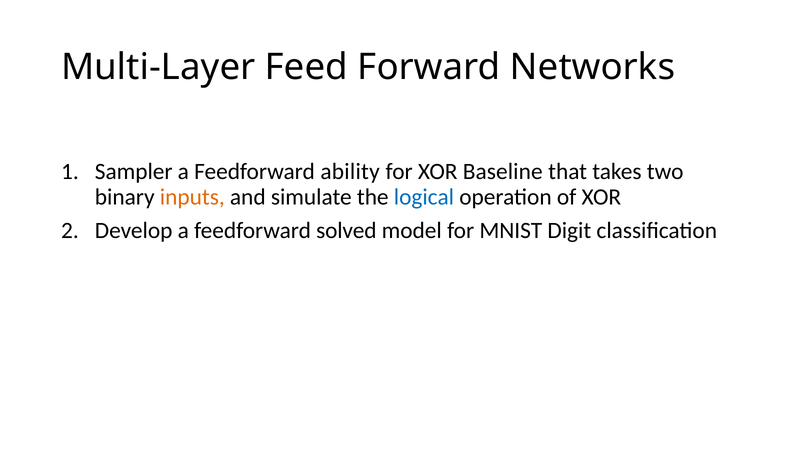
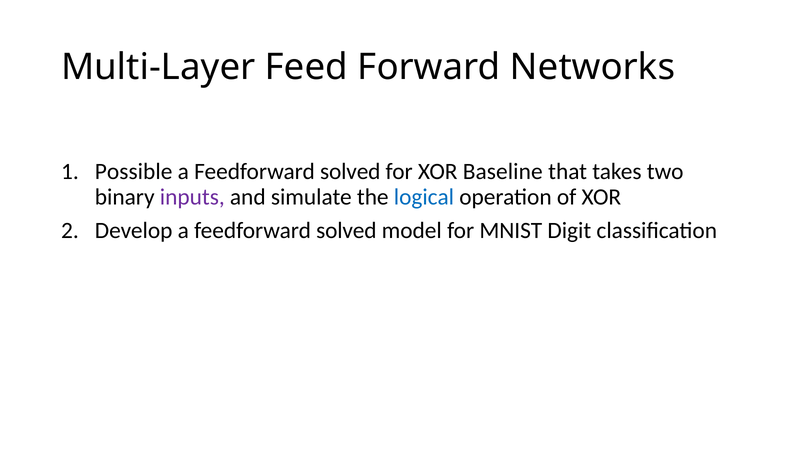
Sampler: Sampler -> Possible (134, 172)
ability: ability -> solved (350, 172)
inputs colour: orange -> purple (192, 197)
